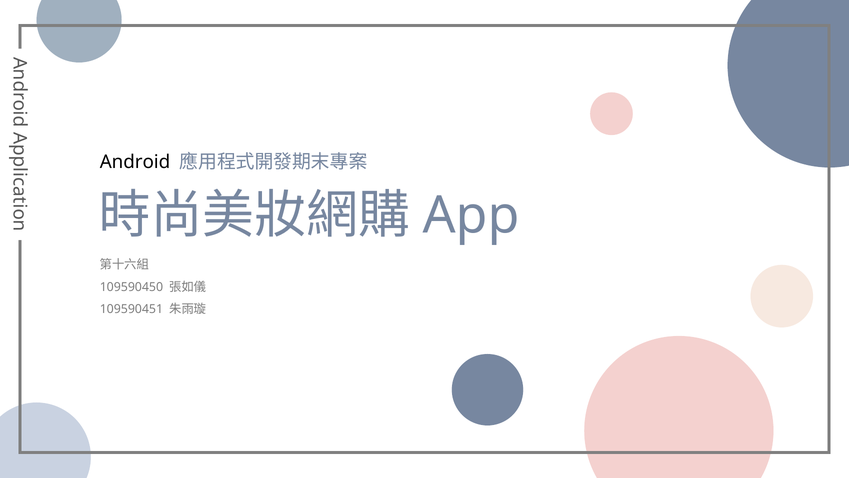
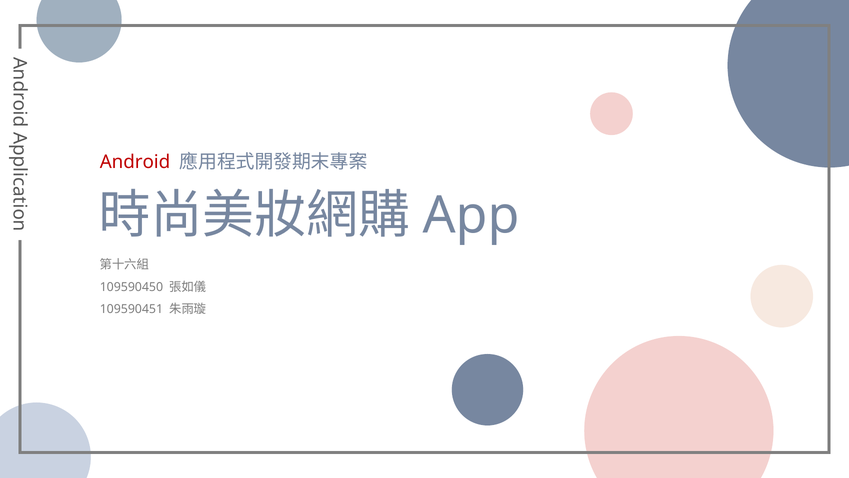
Android colour: black -> red (135, 162)
